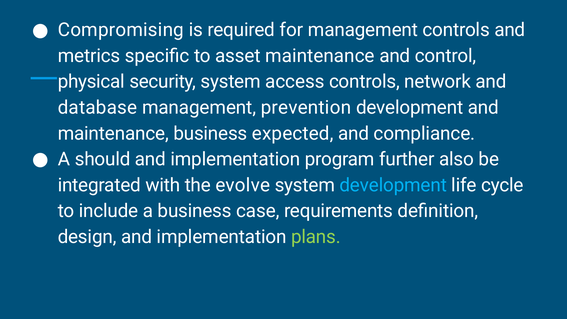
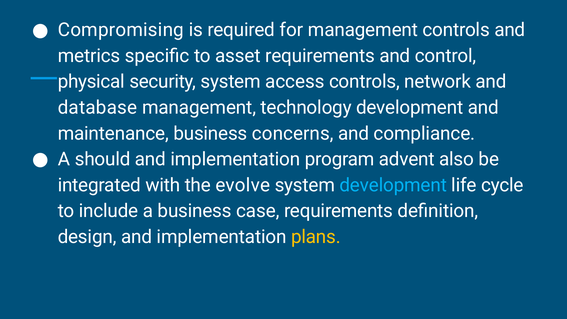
asset maintenance: maintenance -> requirements (320, 56)
prevention: prevention -> technology (306, 108)
expected: expected -> concerns (293, 133)
further: further -> advent (407, 159)
plans colour: light green -> yellow (316, 237)
